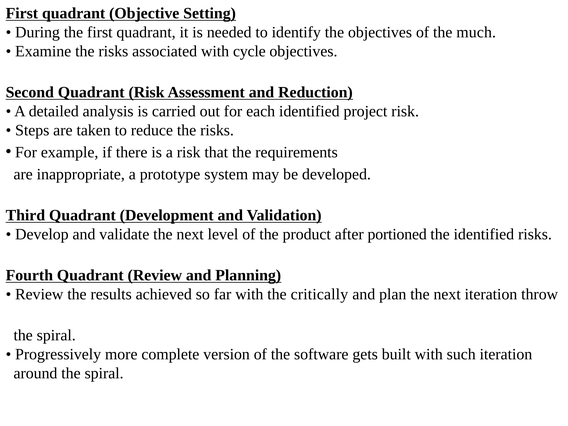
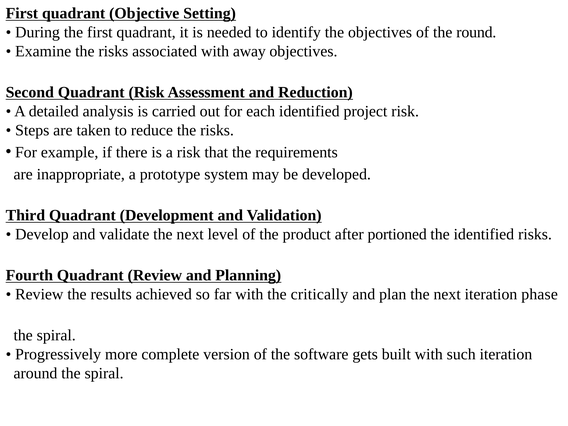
much: much -> round (476, 32)
cycle: cycle -> away (249, 51)
throw: throw -> phase (540, 294)
